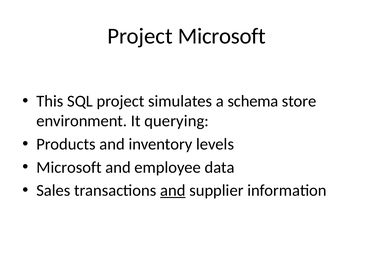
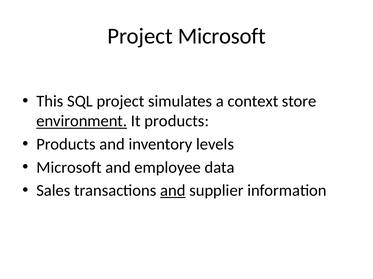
schema: schema -> context (253, 101)
environment underline: none -> present (82, 121)
It querying: querying -> products (177, 121)
